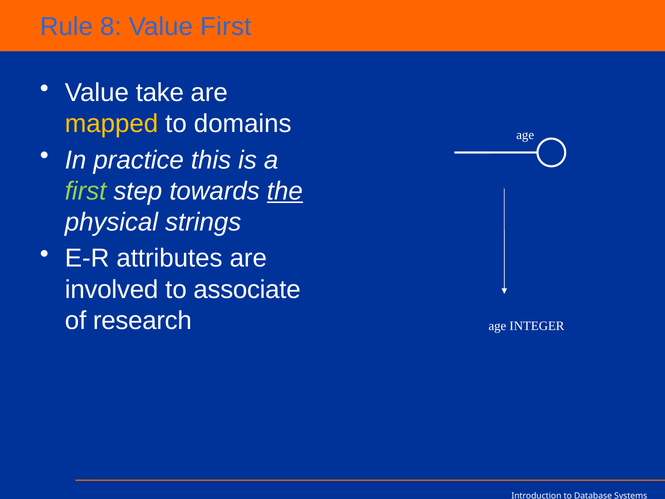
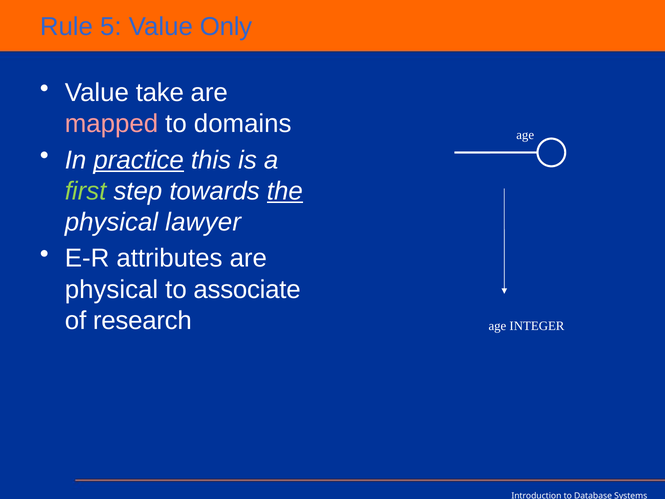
8: 8 -> 5 (111, 27)
Value First: First -> Only (226, 27)
mapped colour: yellow -> pink (112, 124)
practice underline: none -> present (139, 160)
strings: strings -> lawyer (203, 222)
involved: involved -> physical (111, 289)
